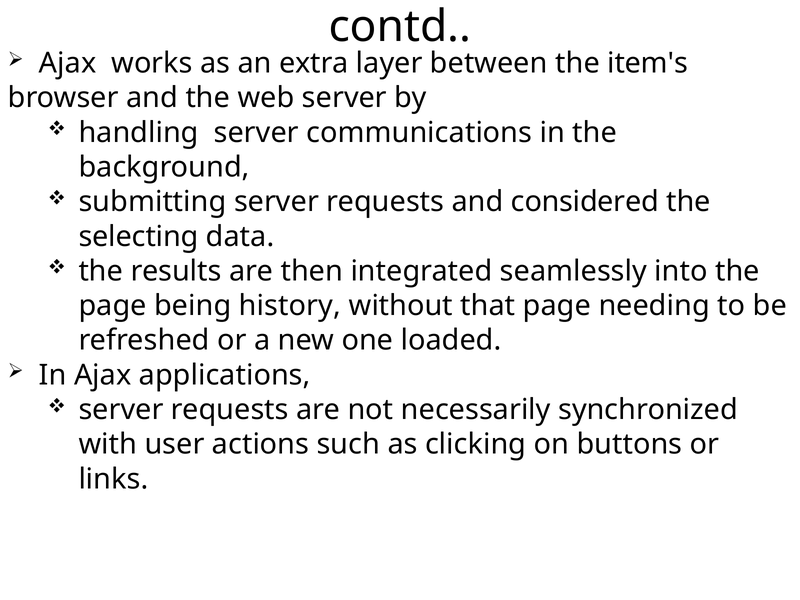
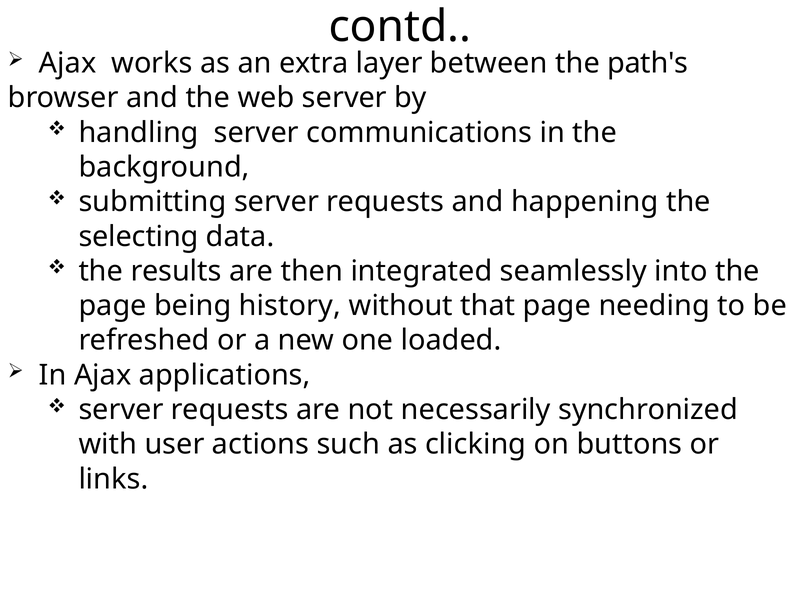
item's: item's -> path's (648, 63)
considered: considered -> happening (585, 202)
